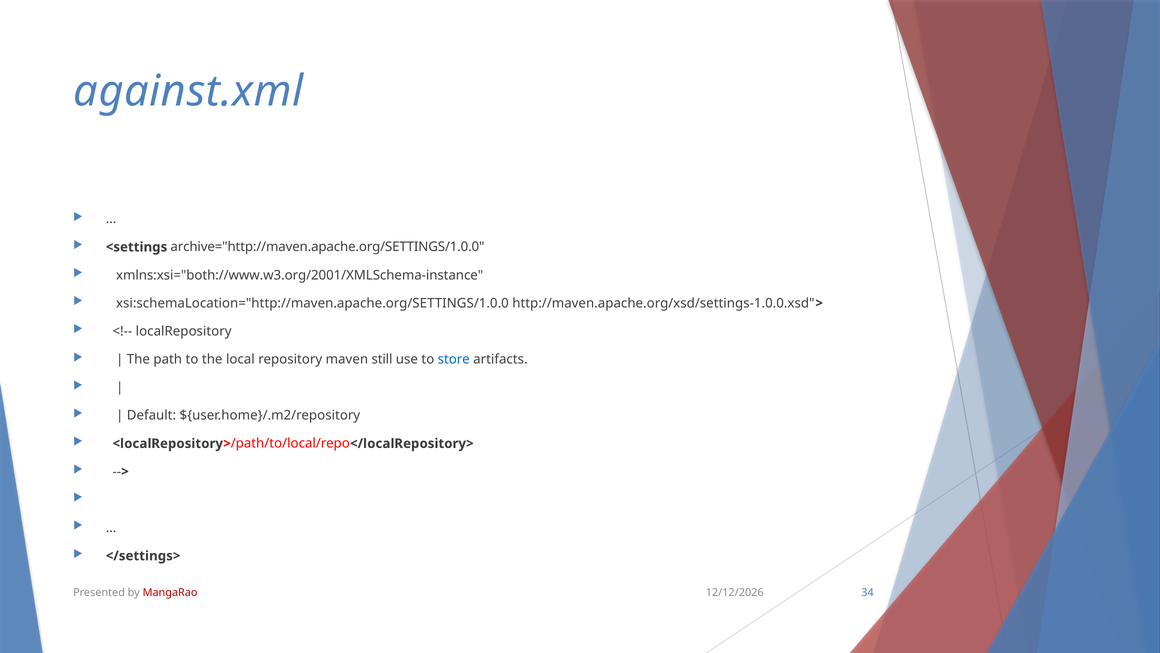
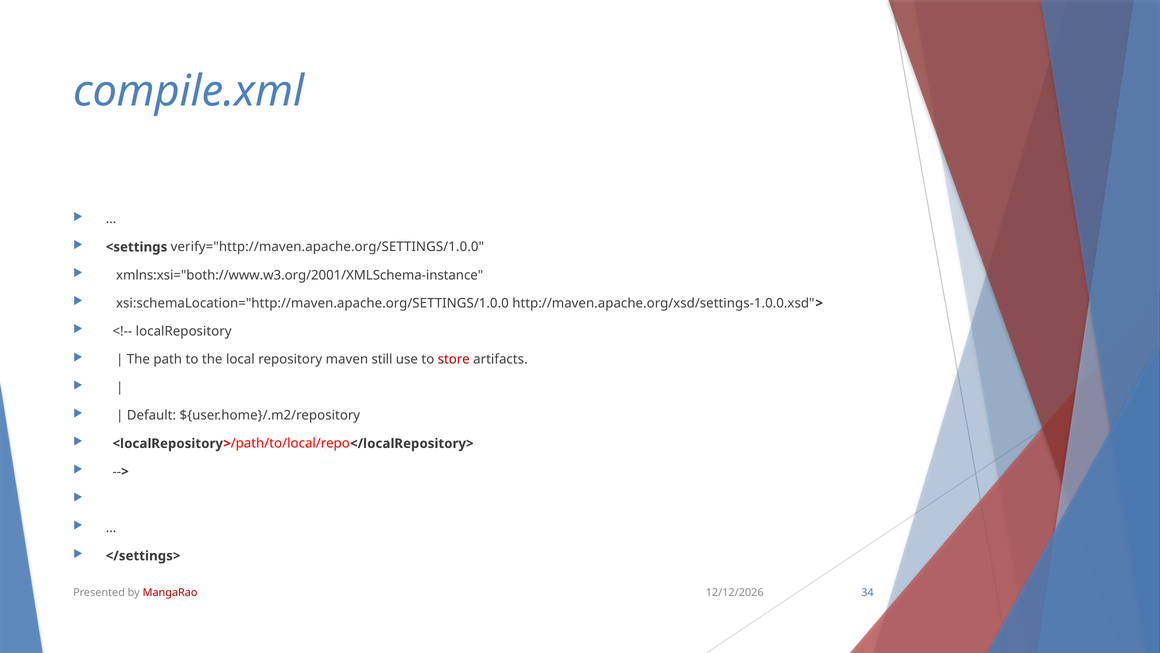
against.xml: against.xml -> compile.xml (189, 91)
archive="http://maven.apache.org/SETTINGS/1.0.0: archive="http://maven.apache.org/SETTINGS/1.0.0 -> verify="http://maven.apache.org/SETTINGS/1.0.0 (327, 247)
store colour: blue -> red (454, 359)
